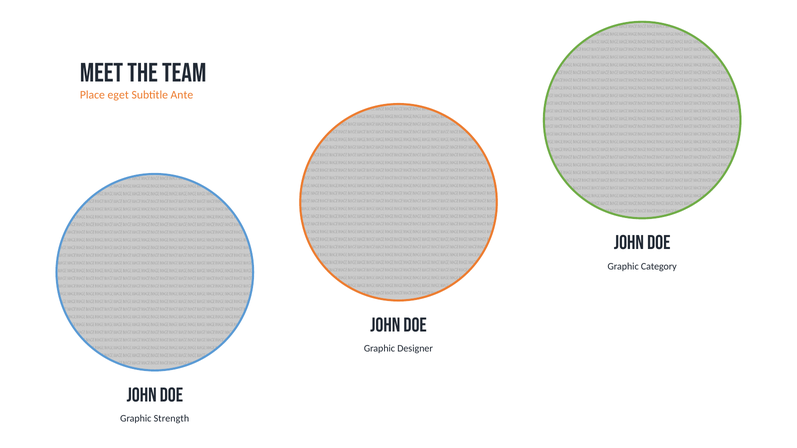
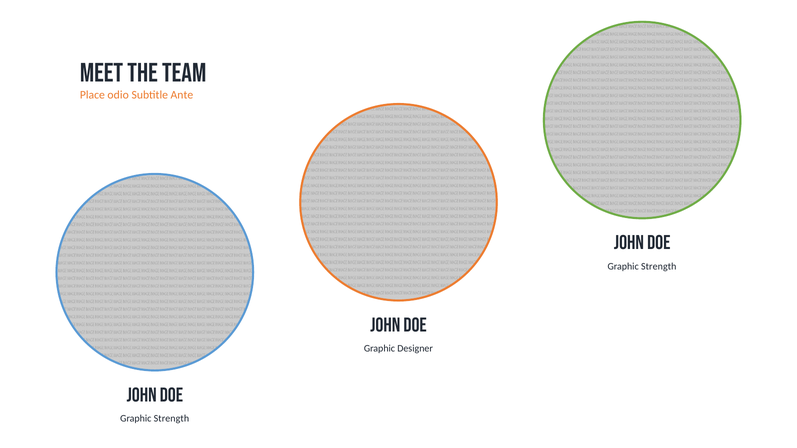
eget: eget -> odio (118, 95)
Category: Category -> Strength (659, 267)
